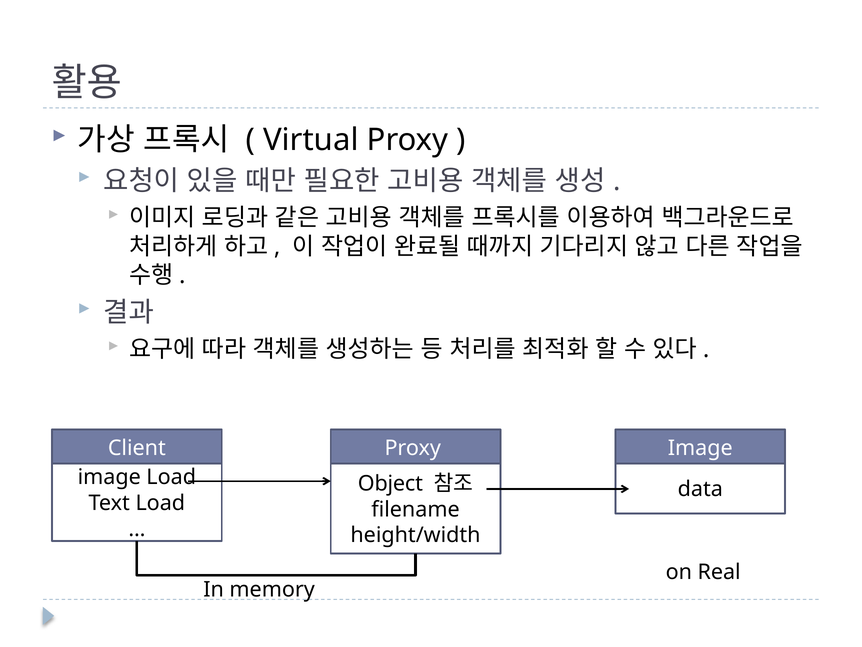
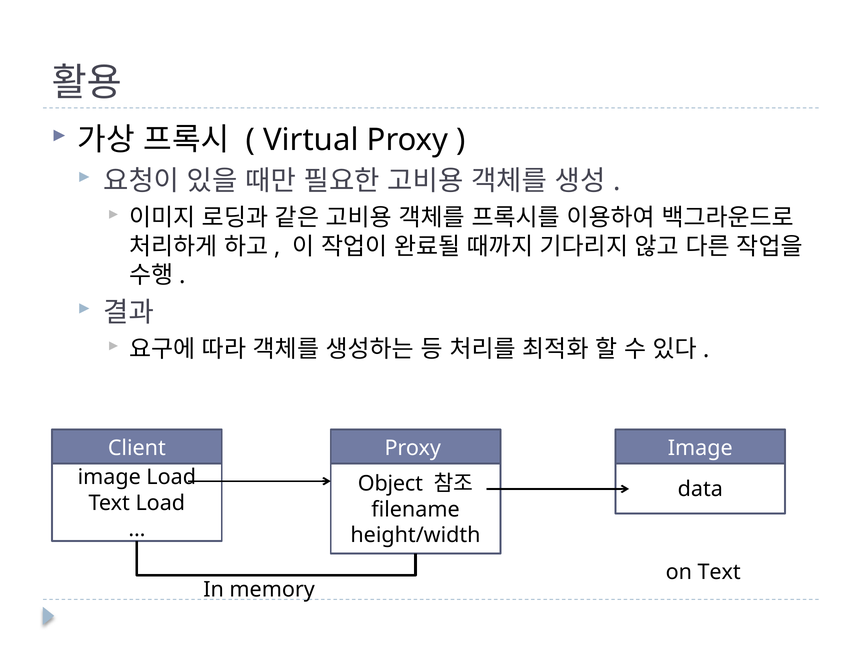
on Real: Real -> Text (719, 572)
